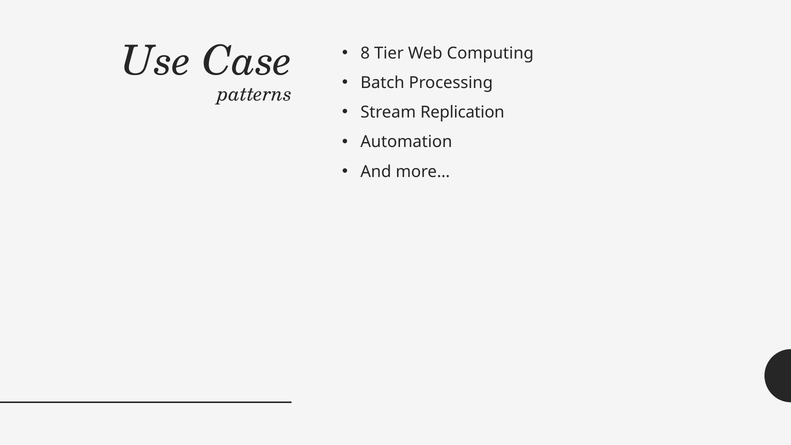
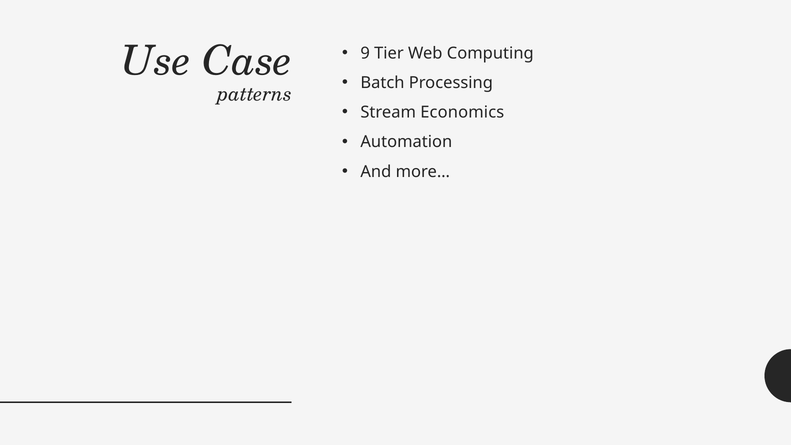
8: 8 -> 9 (365, 53)
Replication: Replication -> Economics (462, 112)
